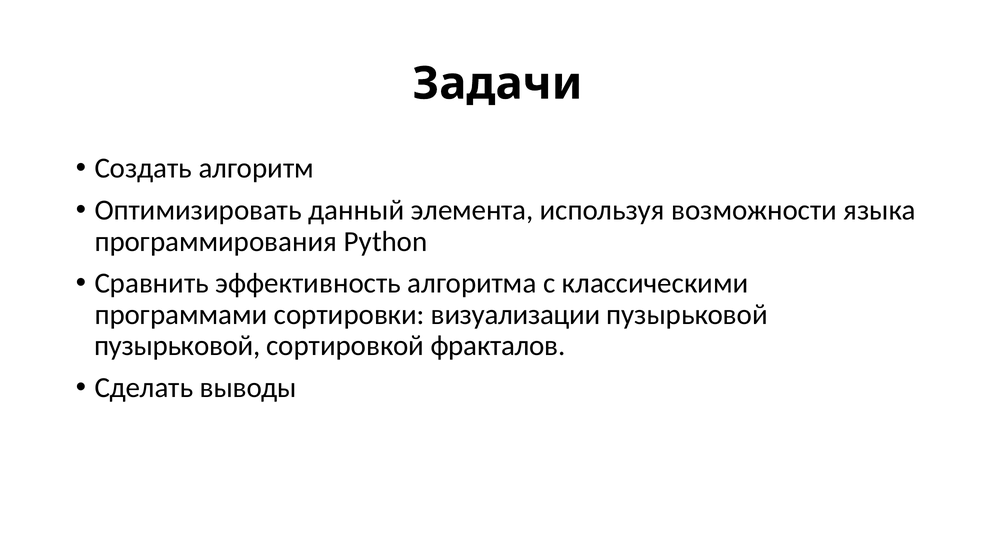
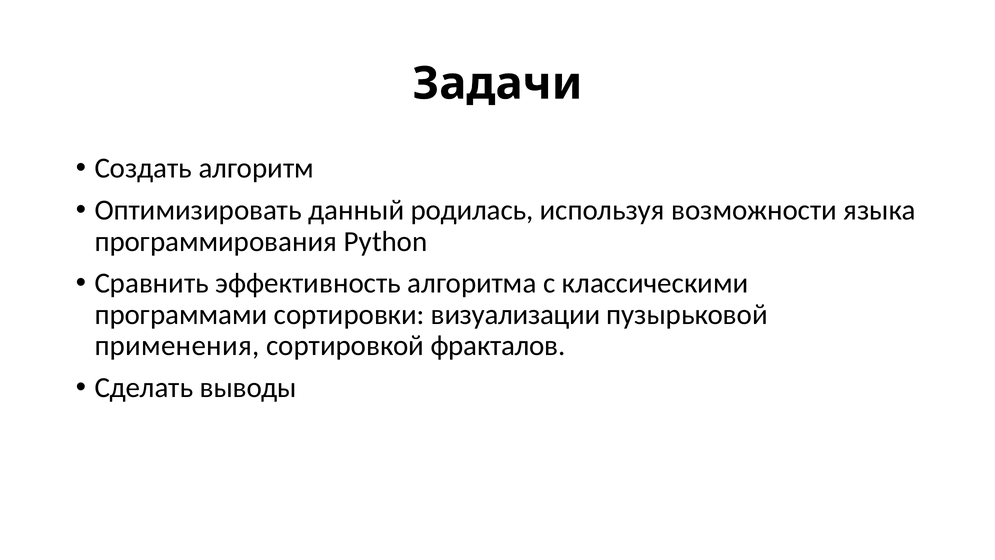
элемента: элемента -> родилась (472, 210)
пузырьковой: пузырьковой -> применения (177, 346)
